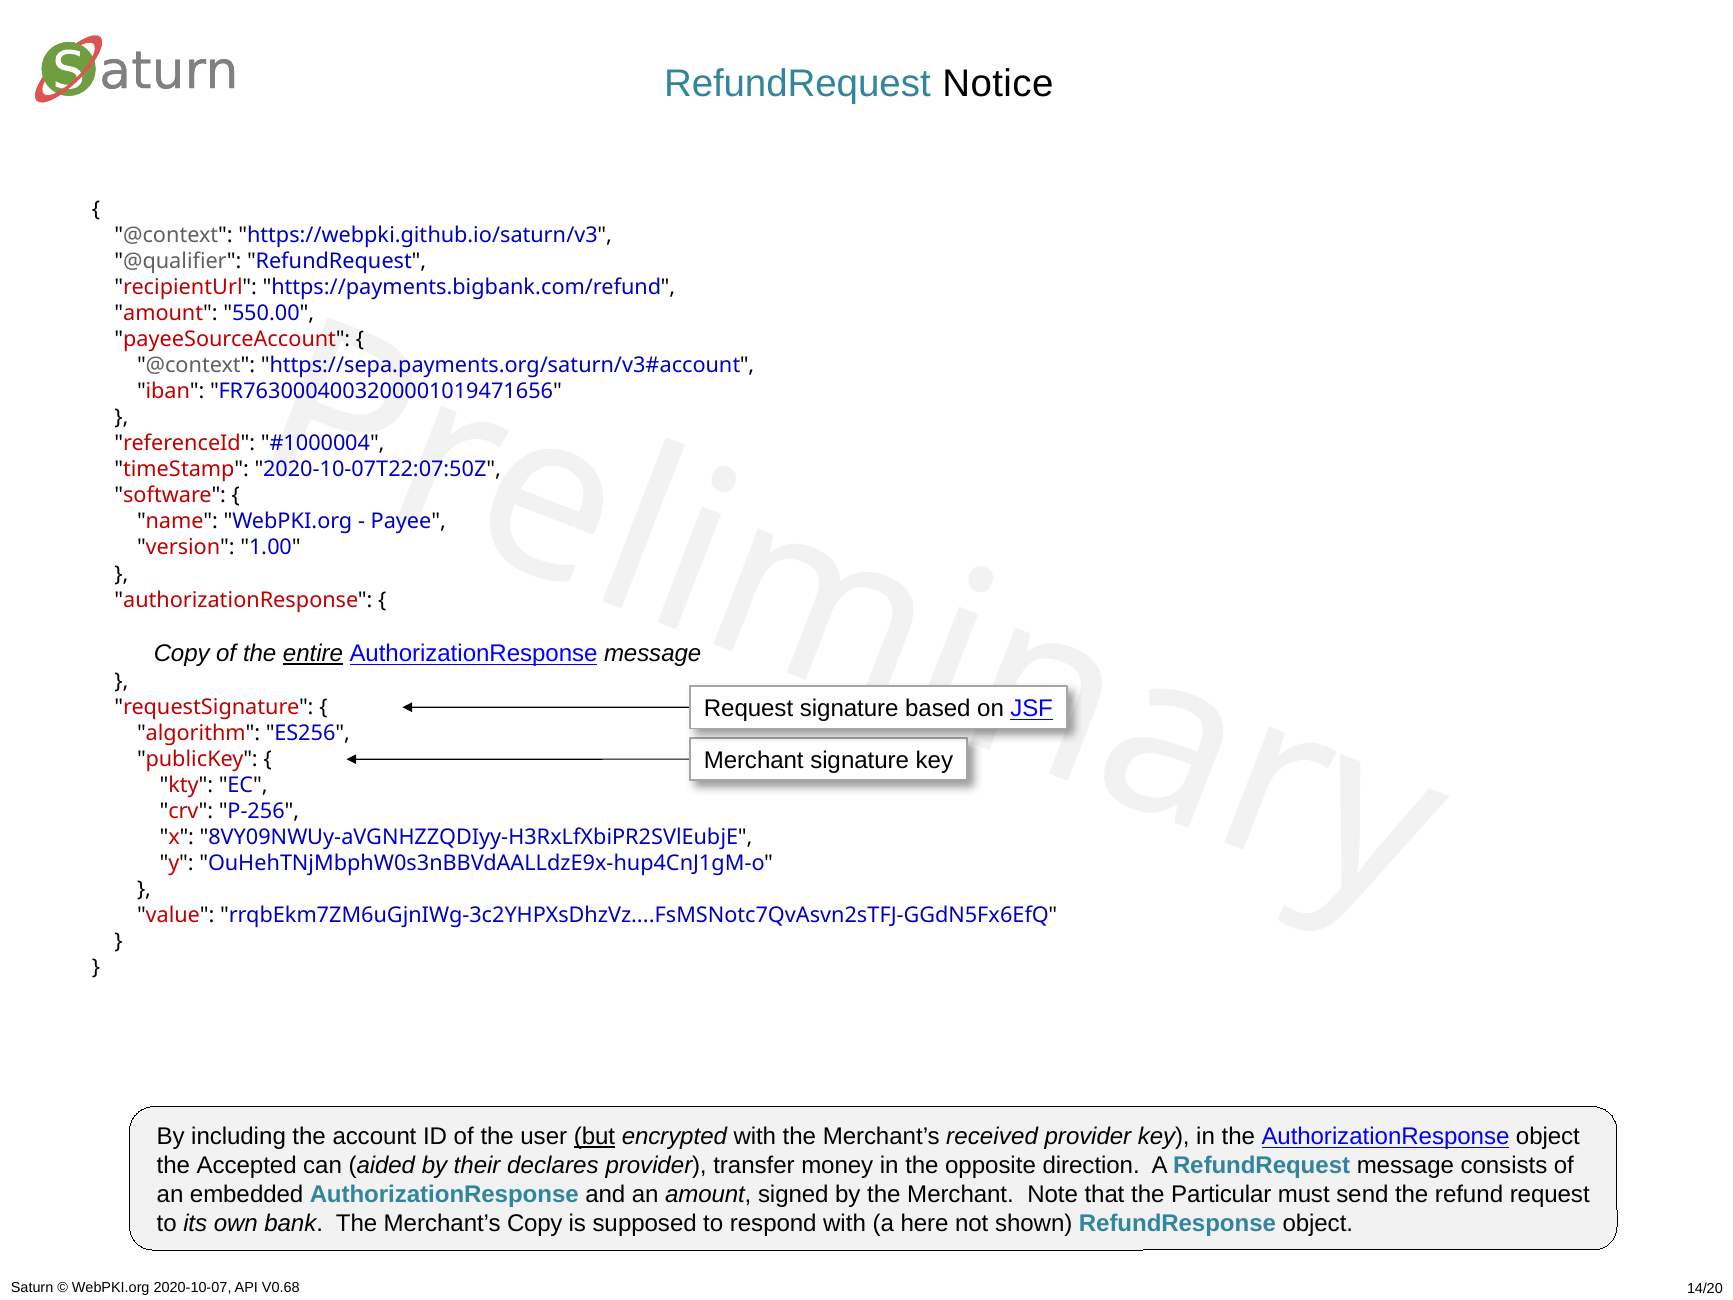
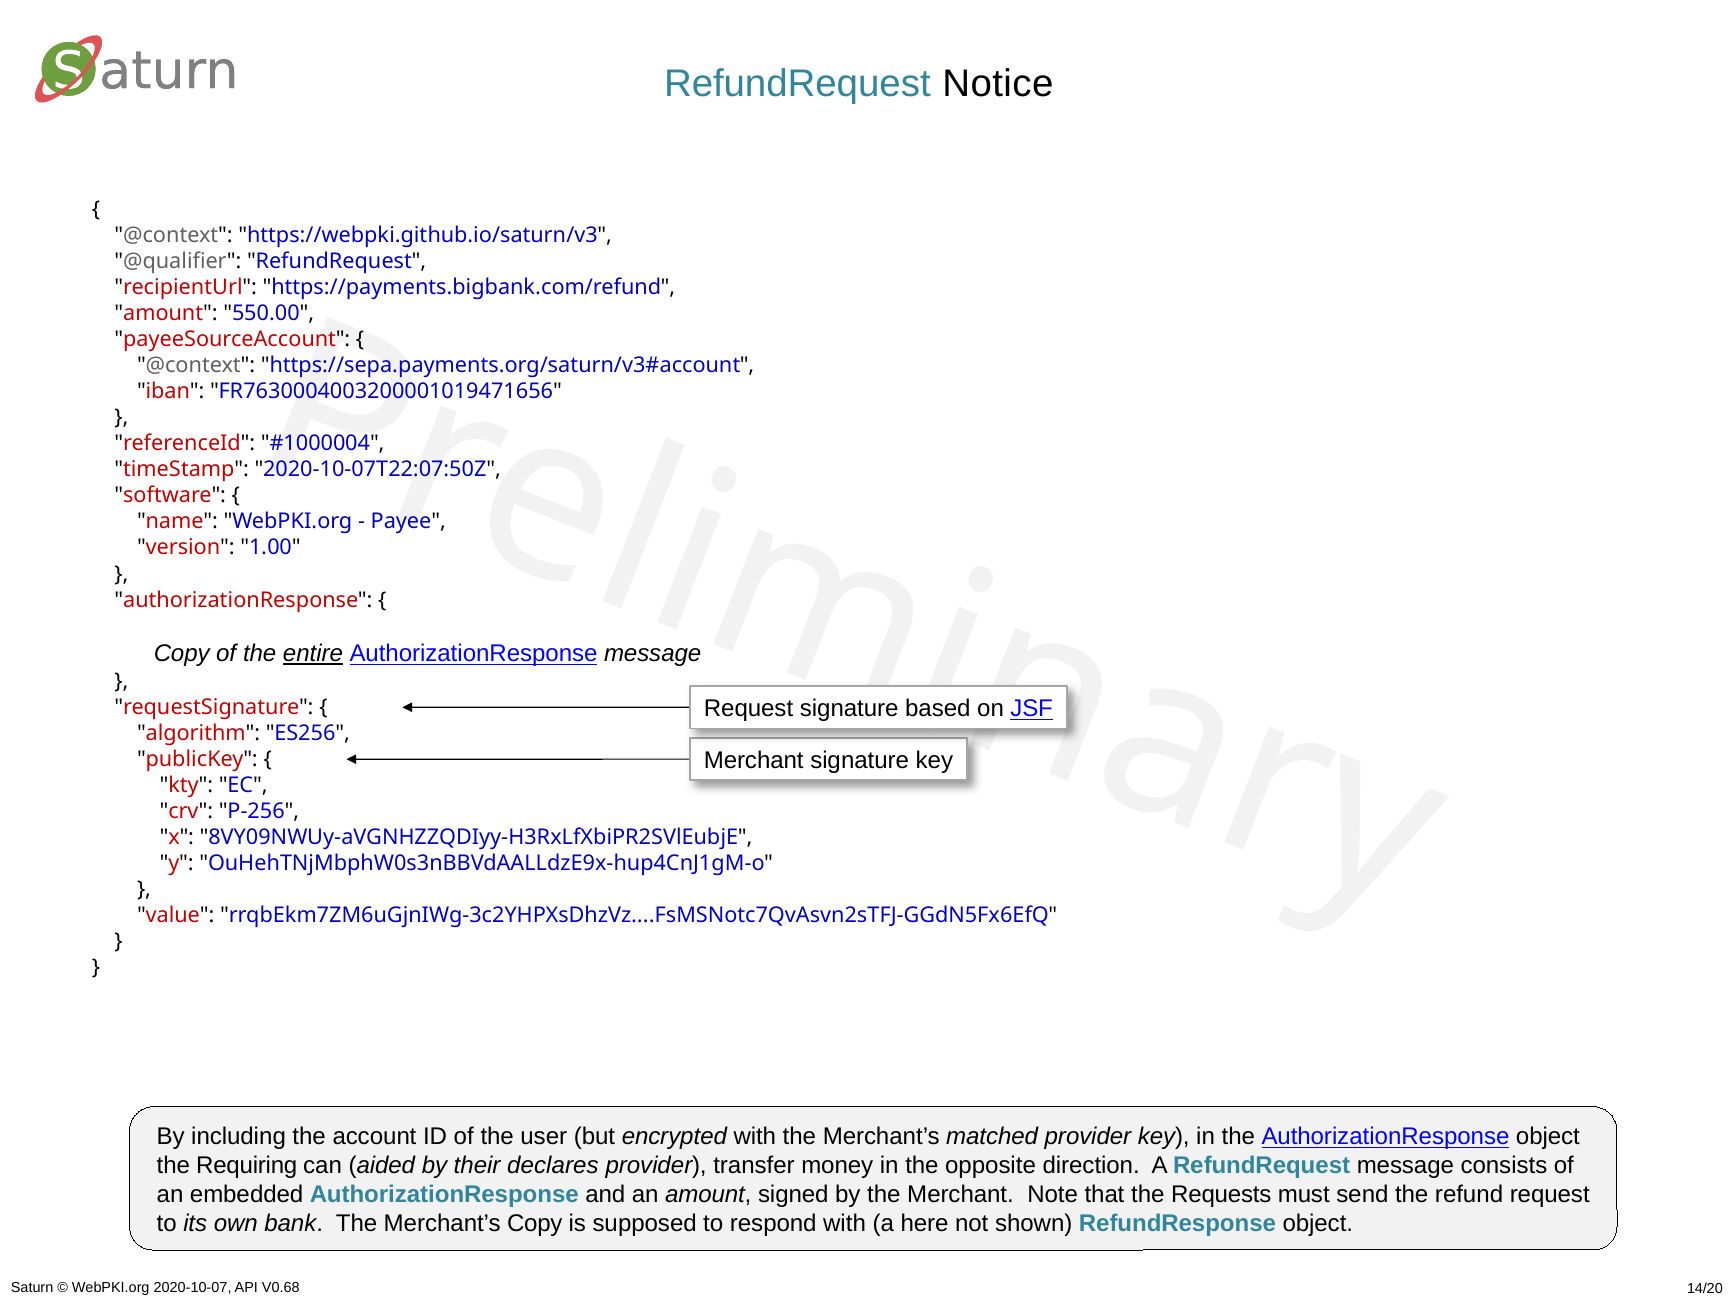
but underline: present -> none (594, 1136)
received: received -> matched (992, 1136)
Accepted: Accepted -> Requiring (247, 1165)
Particular: Particular -> Requests (1221, 1194)
